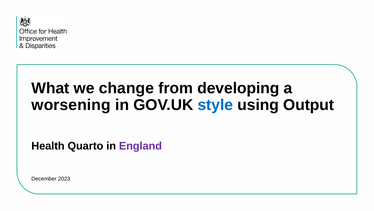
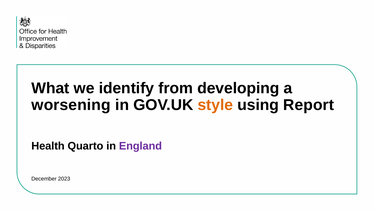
change: change -> identify (126, 88)
style colour: blue -> orange (215, 105)
Output: Output -> Report (309, 105)
